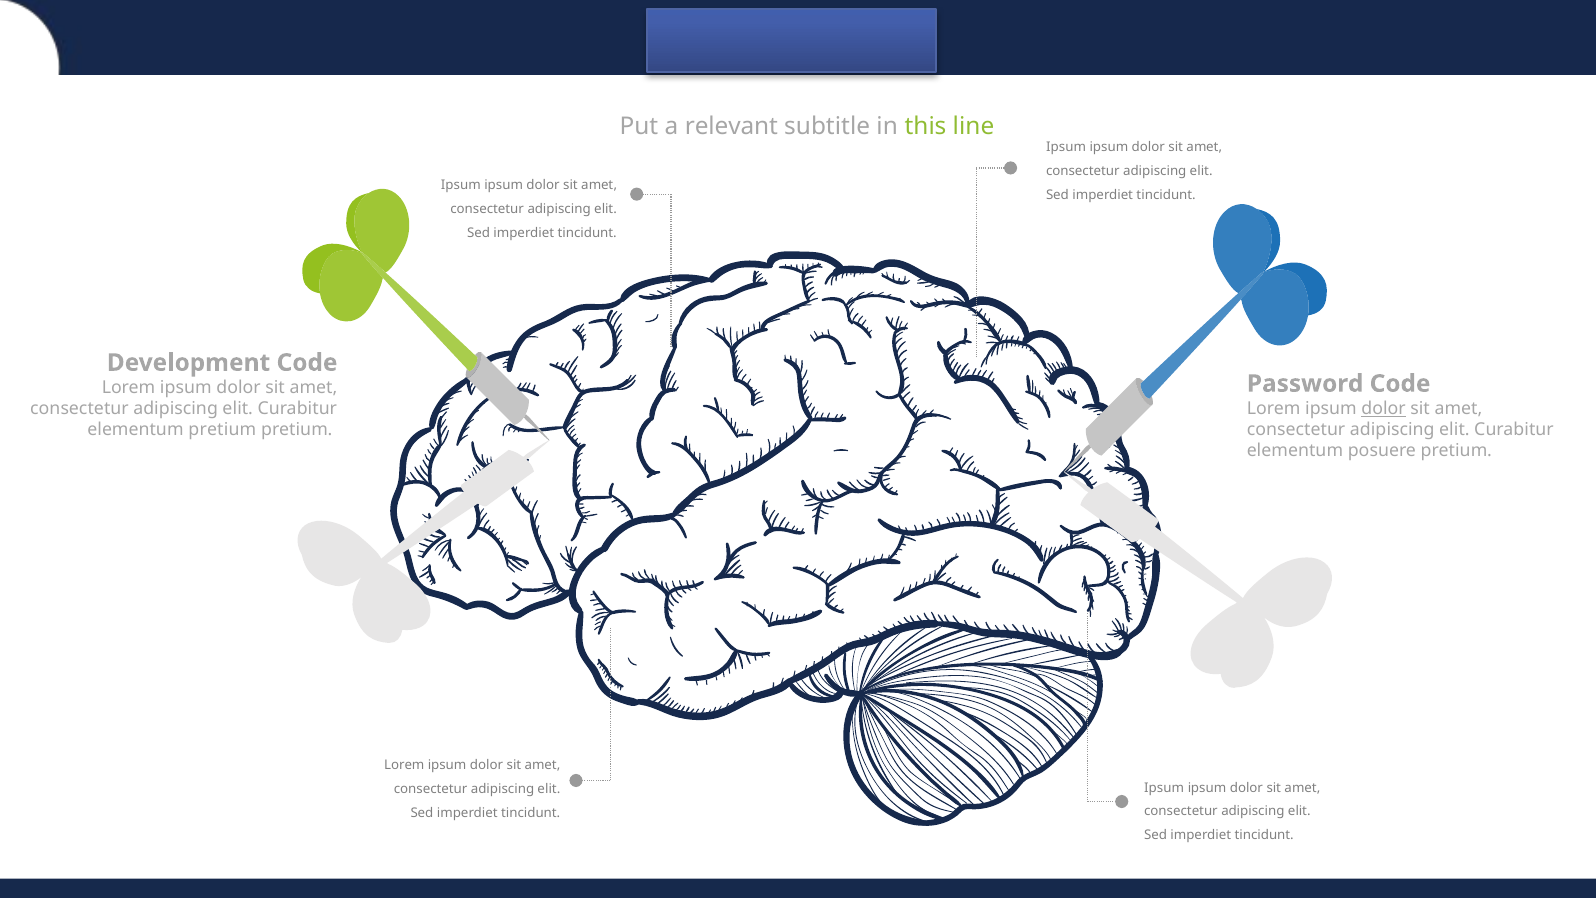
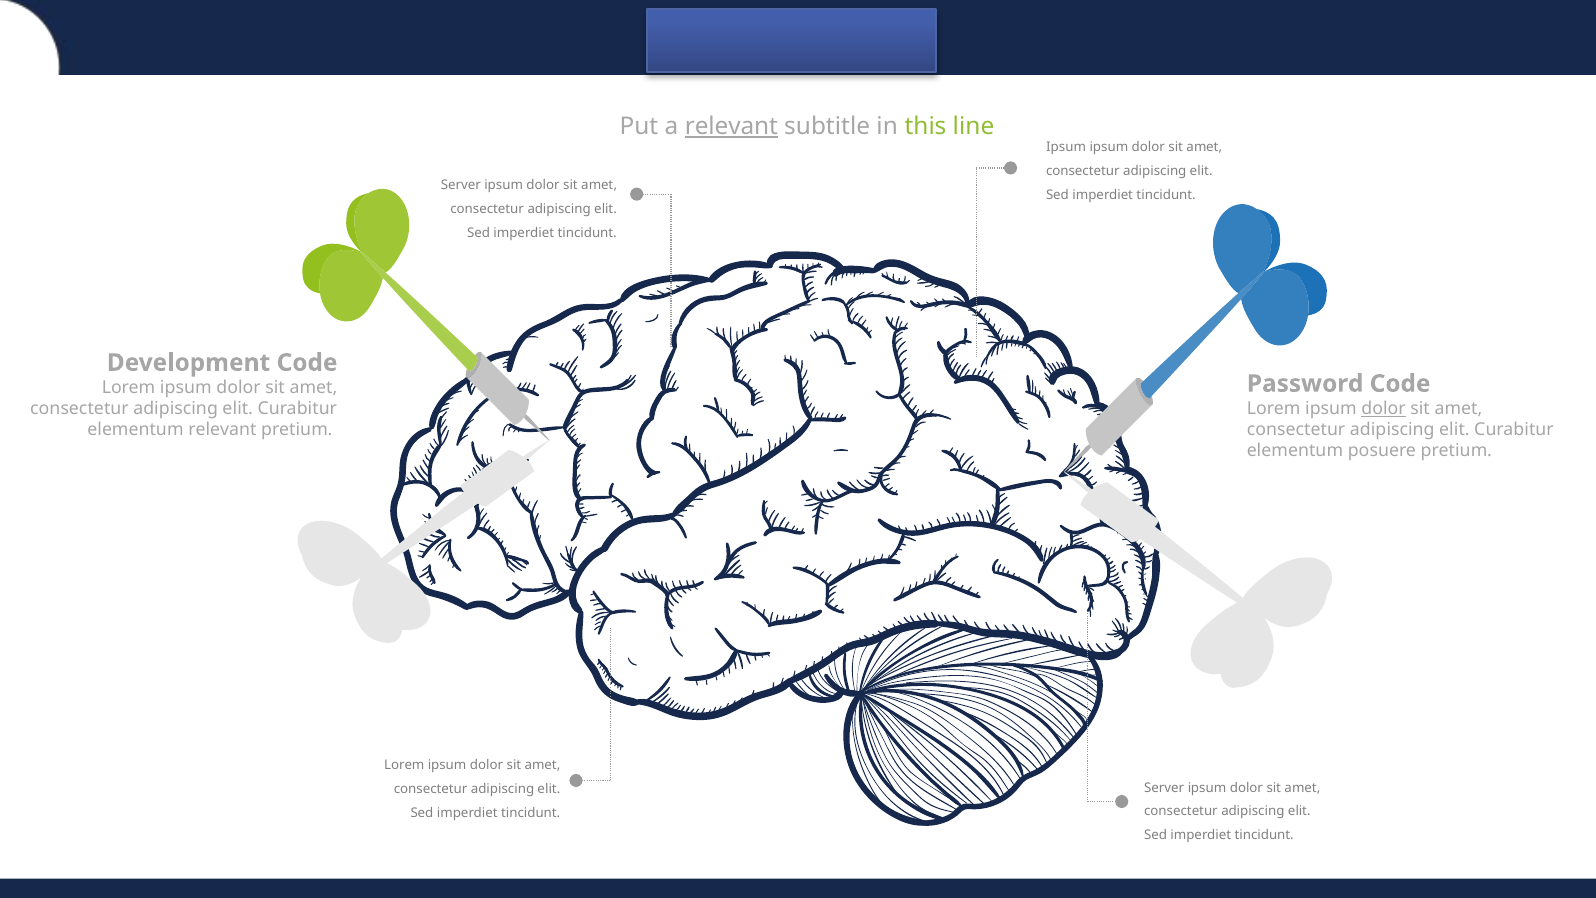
relevant underline: none -> present (731, 127)
Ipsum: Ipsum -> Server (461, 185)
elementum pretium: pretium -> relevant (222, 430)
Ipsum: Ipsum -> Server (1164, 787)
